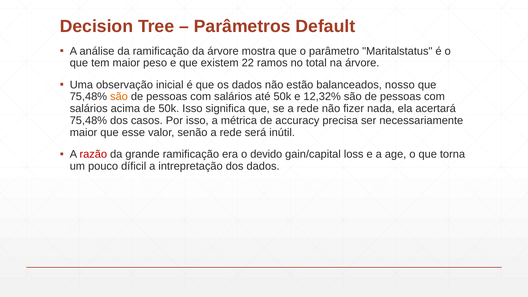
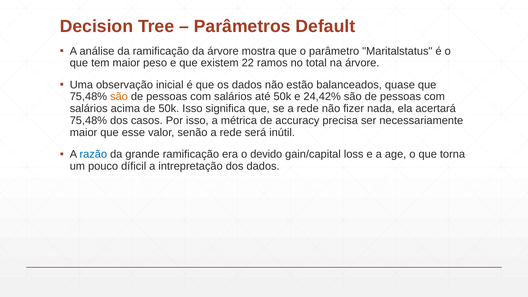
nosso: nosso -> quase (400, 85)
12,32%: 12,32% -> 24,42% (322, 97)
razão colour: red -> blue (93, 154)
